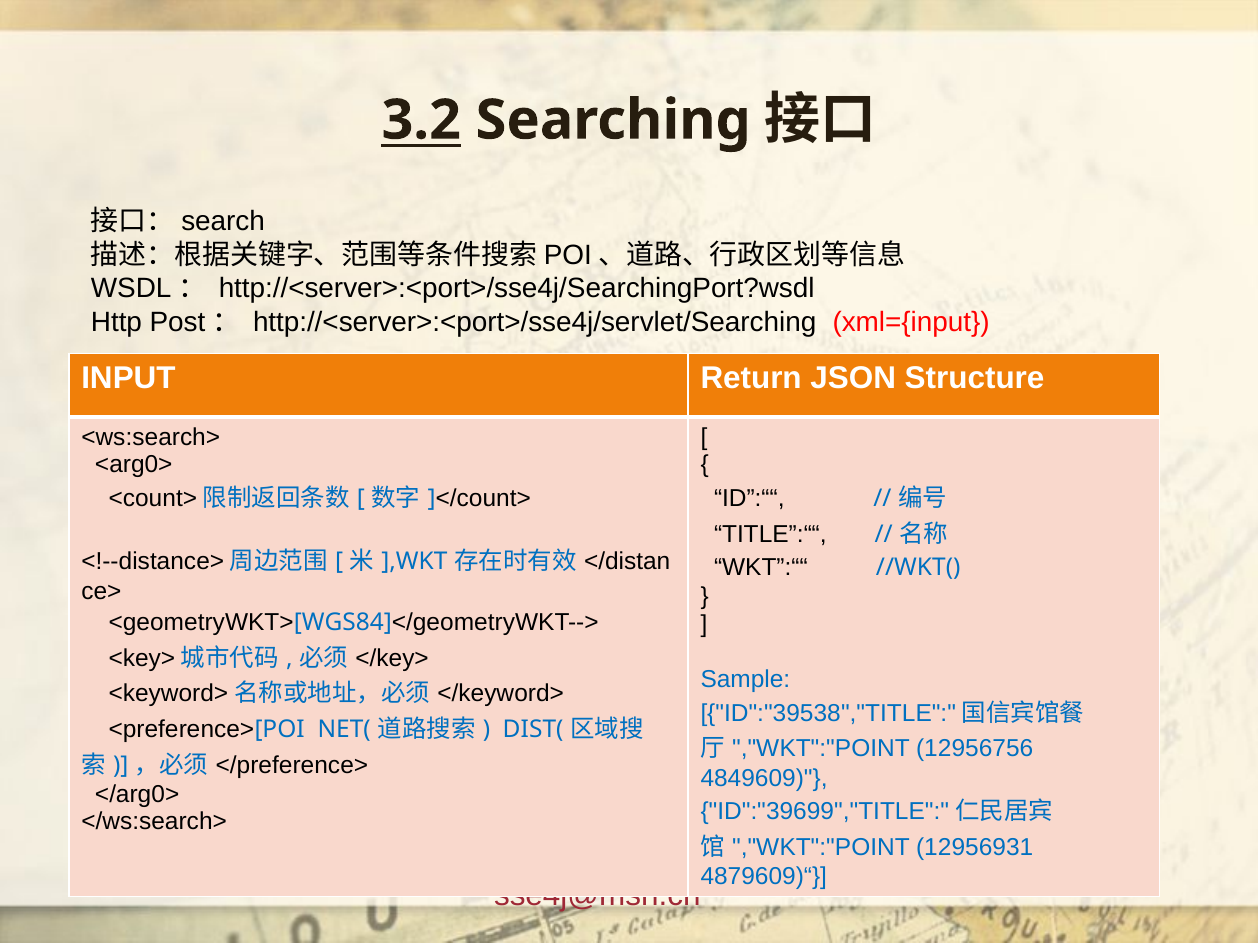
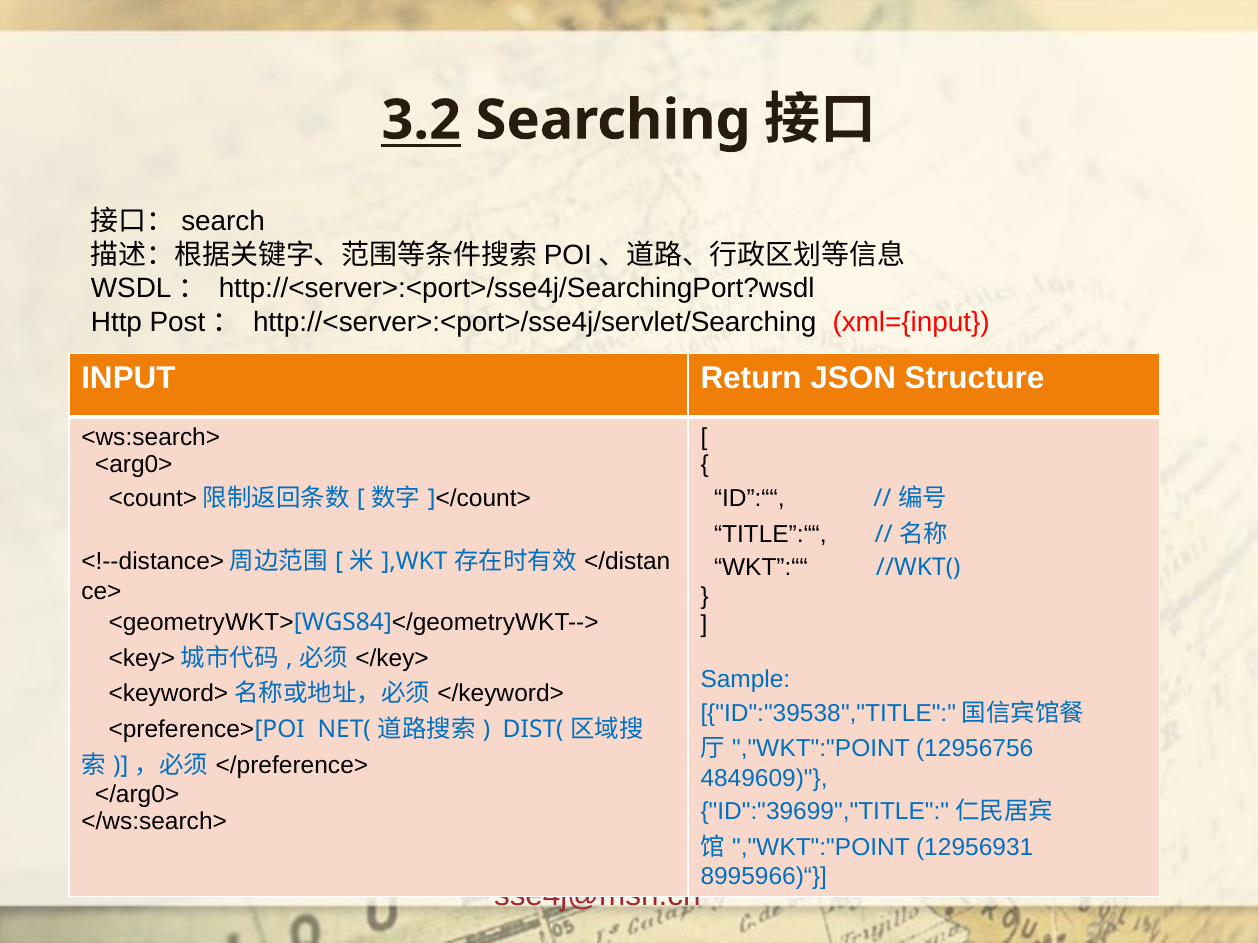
4879609)“: 4879609)“ -> 8995966)“ (764, 877)
